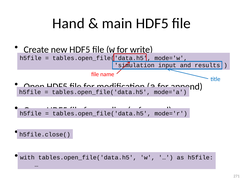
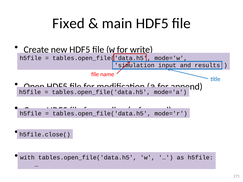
Hand: Hand -> Fixed (69, 24)
